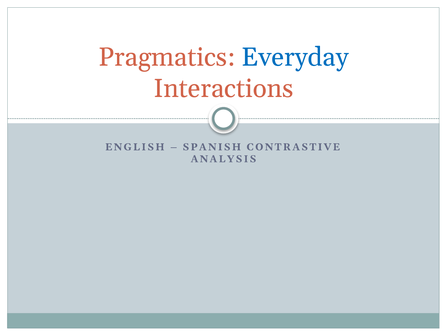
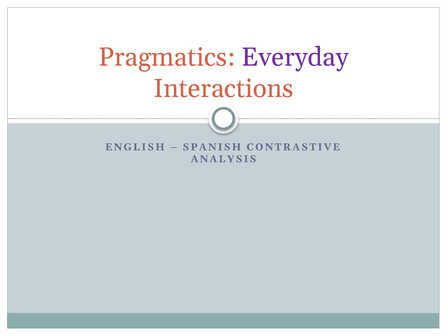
Everyday colour: blue -> purple (295, 57)
